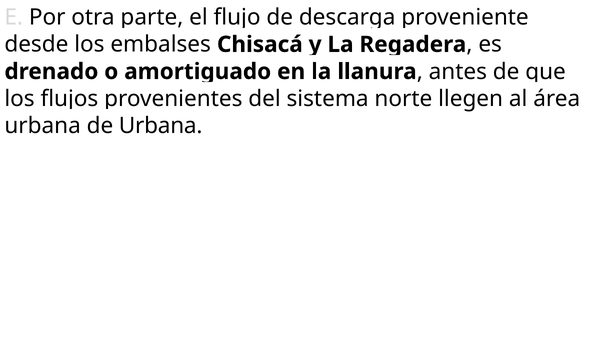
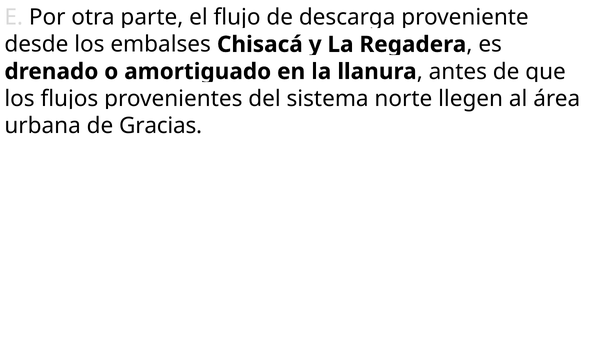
de Urbana: Urbana -> Gracias (161, 126)
